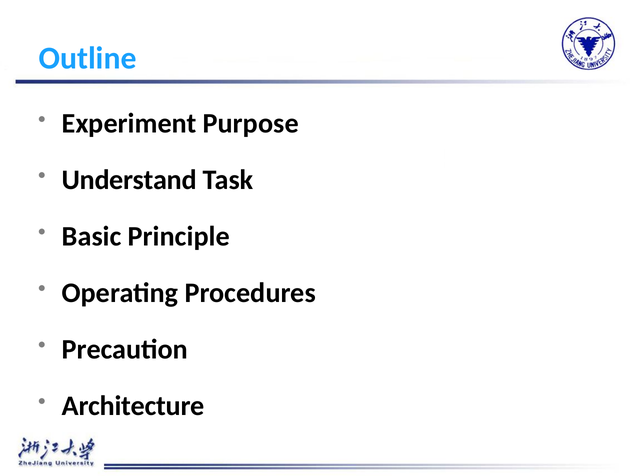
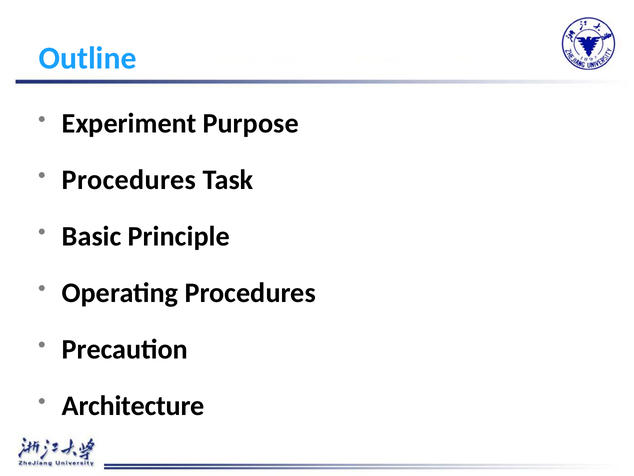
Understand: Understand -> Procedures (129, 180)
